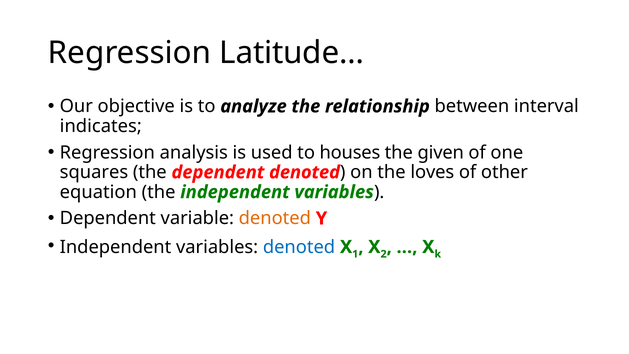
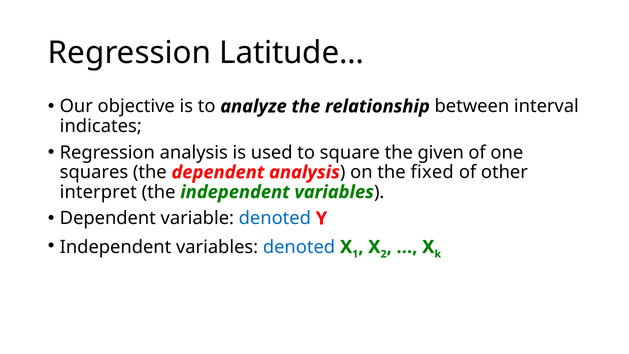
houses: houses -> square (350, 152)
dependent denoted: denoted -> analysis (304, 172)
loves: loves -> fixed (432, 172)
equation: equation -> interpret (98, 192)
denoted colour: orange -> blue (275, 218)
